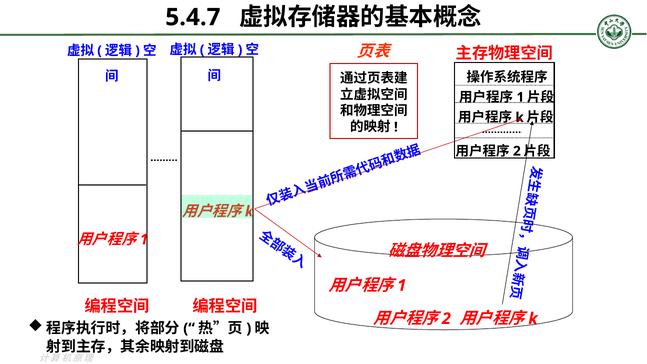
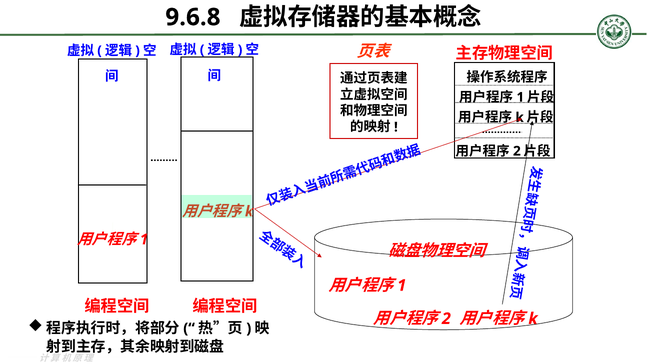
5.4.7: 5.4.7 -> 9.6.8 (193, 17)
